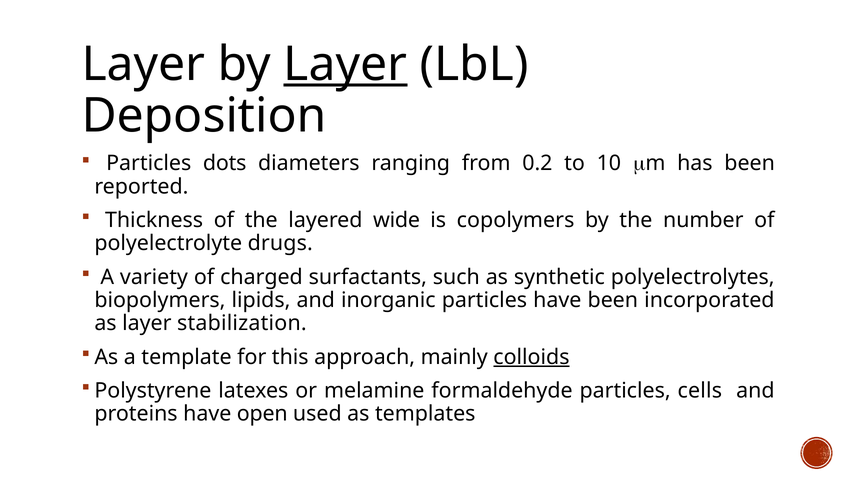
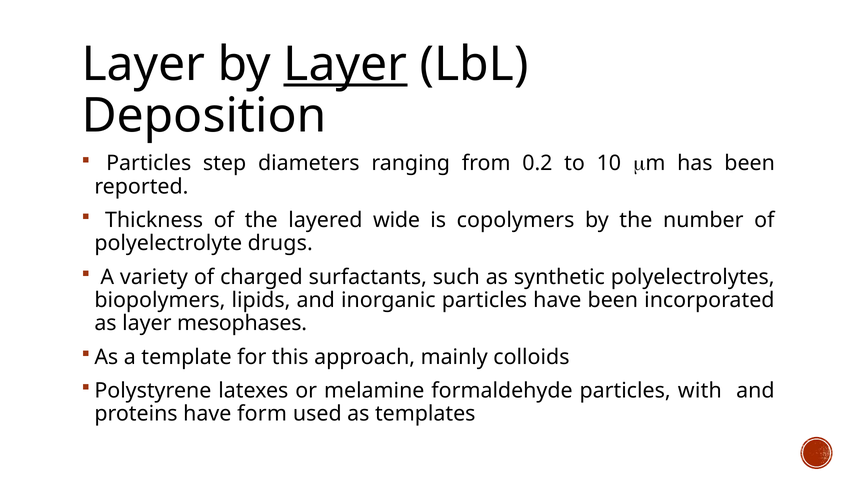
dots: dots -> step (225, 164)
stabilization: stabilization -> mesophases (242, 324)
colloids underline: present -> none (531, 357)
cells: cells -> with (700, 391)
open: open -> form (262, 414)
